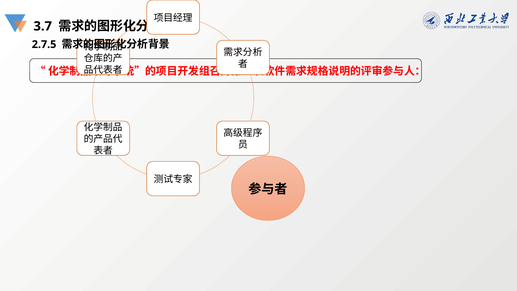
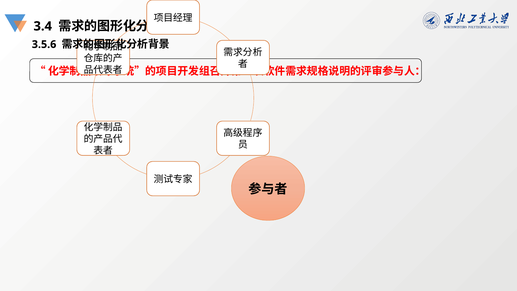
3.7: 3.7 -> 3.4 (43, 26)
2.7.5: 2.7.5 -> 3.5.6 (44, 44)
